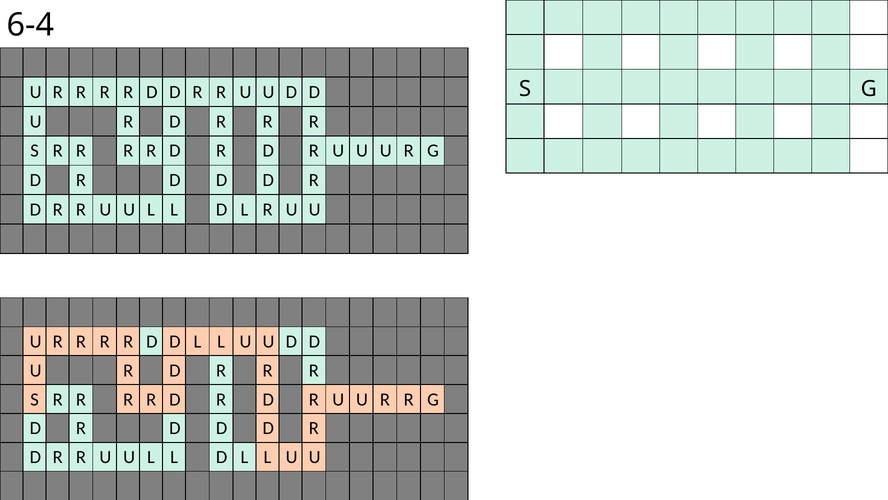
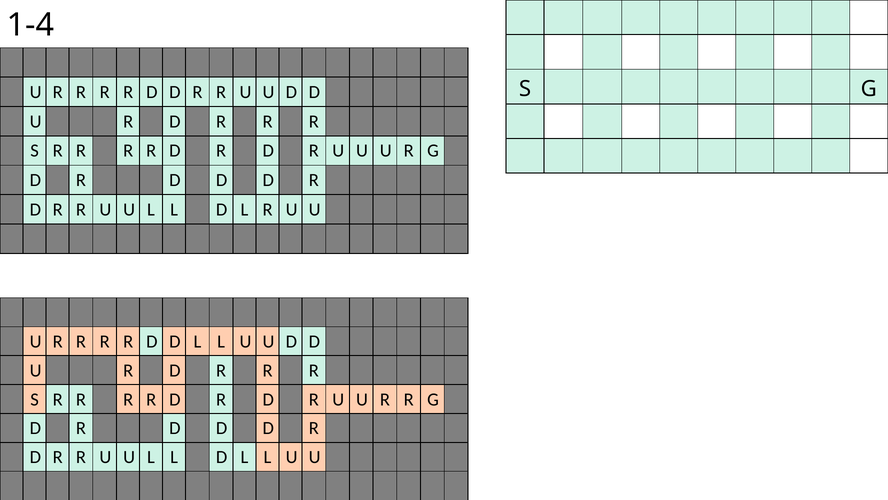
6-4: 6-4 -> 1-4 (30, 25)
